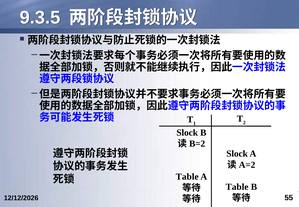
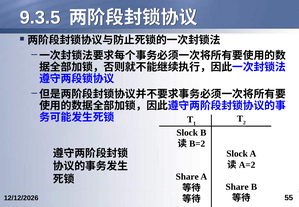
Table: Table -> Share (187, 177)
Table: Table -> Share (237, 187)
